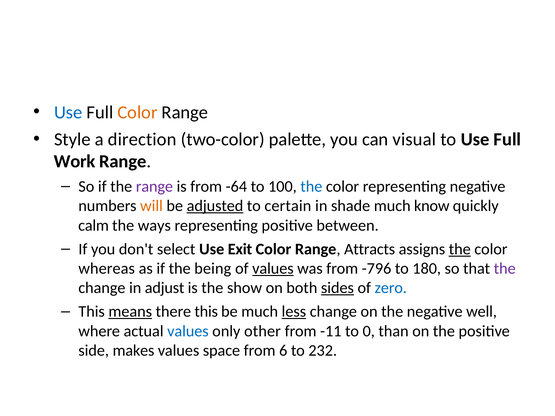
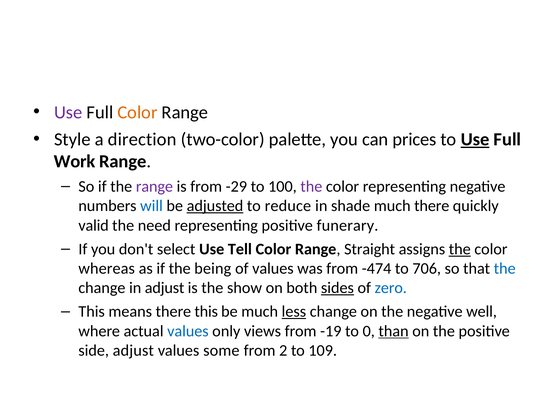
Use colour: blue -> purple (68, 112)
visual: visual -> prices (414, 139)
Use underline: none -> present (475, 139)
-64: -64 -> -29 (236, 187)
the colour: blue -> purple (311, 187)
will colour: orange -> blue (152, 206)
certain: certain -> reduce (288, 206)
much know: know -> there (432, 206)
calm: calm -> valid (94, 225)
ways: ways -> need (154, 225)
between: between -> funerary (347, 225)
Exit: Exit -> Tell (240, 249)
Attracts: Attracts -> Straight (370, 249)
values underline: present -> none (273, 269)
-796: -796 -> -474 (377, 269)
180: 180 -> 706 (427, 269)
the colour: purple -> blue (505, 269)
means underline: present -> none (130, 312)
other: other -> views (263, 331)
-11: -11 -> -19 (331, 331)
than underline: none -> present (394, 331)
side makes: makes -> adjust (133, 351)
space: space -> some (221, 351)
6: 6 -> 2 (283, 351)
232: 232 -> 109 (323, 351)
